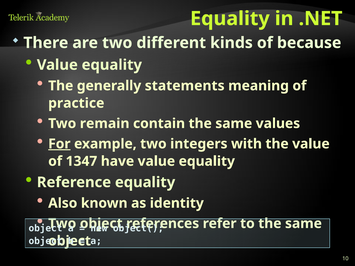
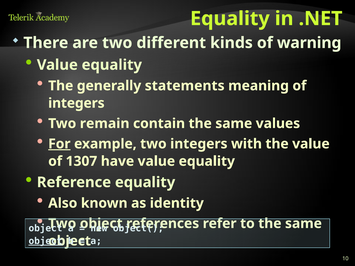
because: because -> warning (309, 43)
practice: practice -> integers (76, 103)
1347: 1347 -> 1307 (81, 161)
object underline: none -> present (46, 241)
